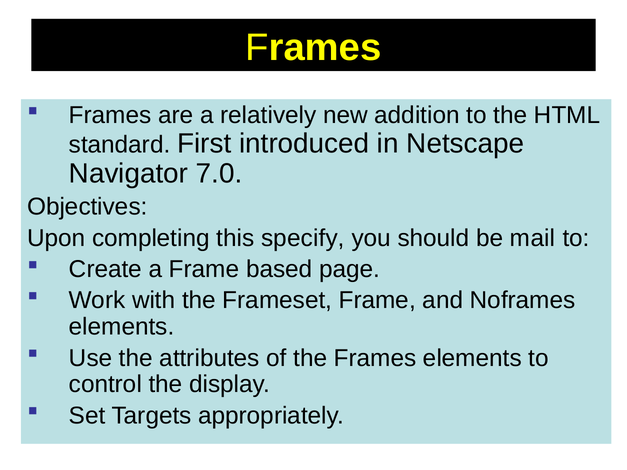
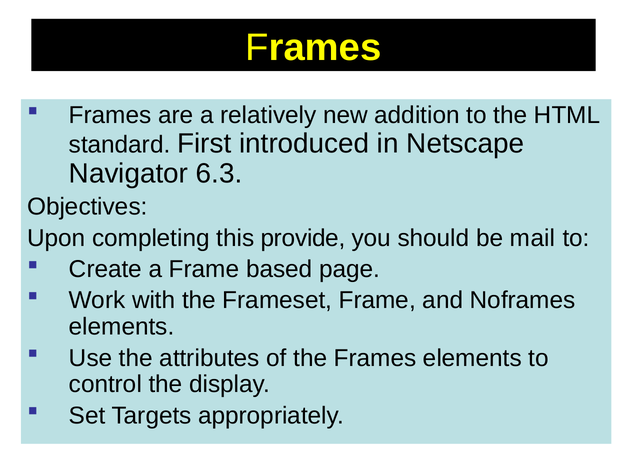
7.0: 7.0 -> 6.3 (219, 174)
specify: specify -> provide (303, 238)
